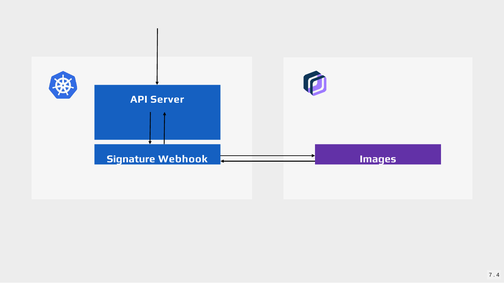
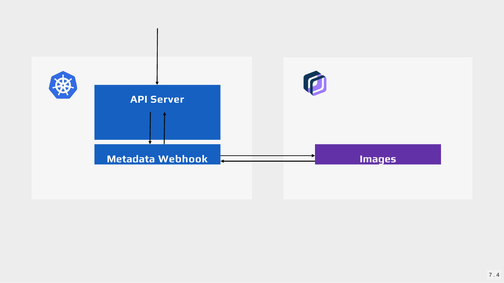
Signature: Signature -> Metadata (131, 159)
